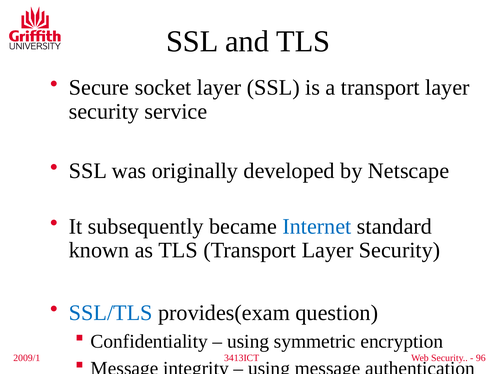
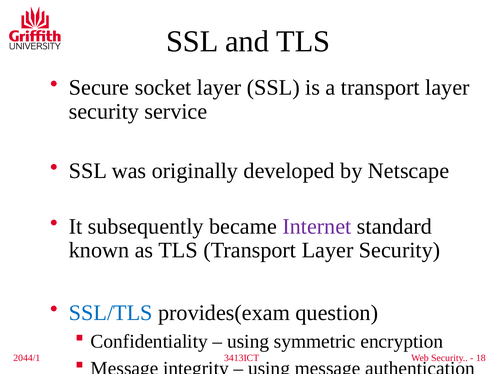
Internet colour: blue -> purple (317, 227)
2009/1: 2009/1 -> 2044/1 (27, 358)
96: 96 -> 18 (481, 358)
